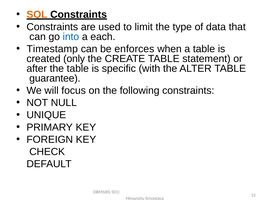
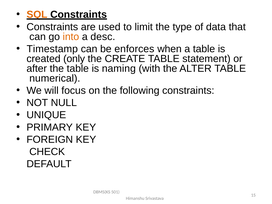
into colour: blue -> orange (71, 37)
each: each -> desc (103, 37)
specific: specific -> naming (119, 69)
guarantee: guarantee -> numerical (55, 78)
